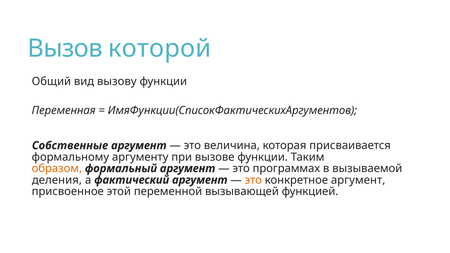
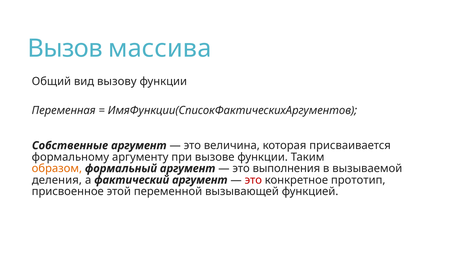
которой: которой -> массива (160, 48)
программах: программах -> выполнения (286, 169)
это colour: orange -> red (253, 180)
конкретное аргумент: аргумент -> прототип (358, 180)
